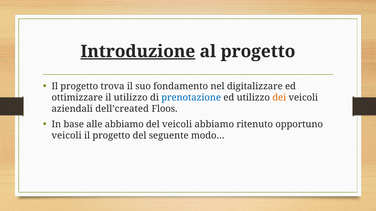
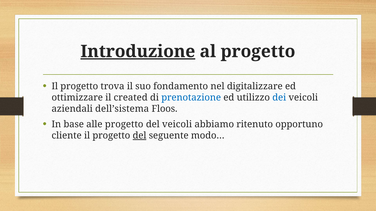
il utilizzo: utilizzo -> created (131, 98)
dei colour: orange -> blue (279, 98)
dell’created: dell’created -> dell’sistema (122, 109)
alle abbiamo: abbiamo -> progetto (124, 125)
veicoli: veicoli -> cliente (67, 136)
del underline: none -> present (140, 136)
